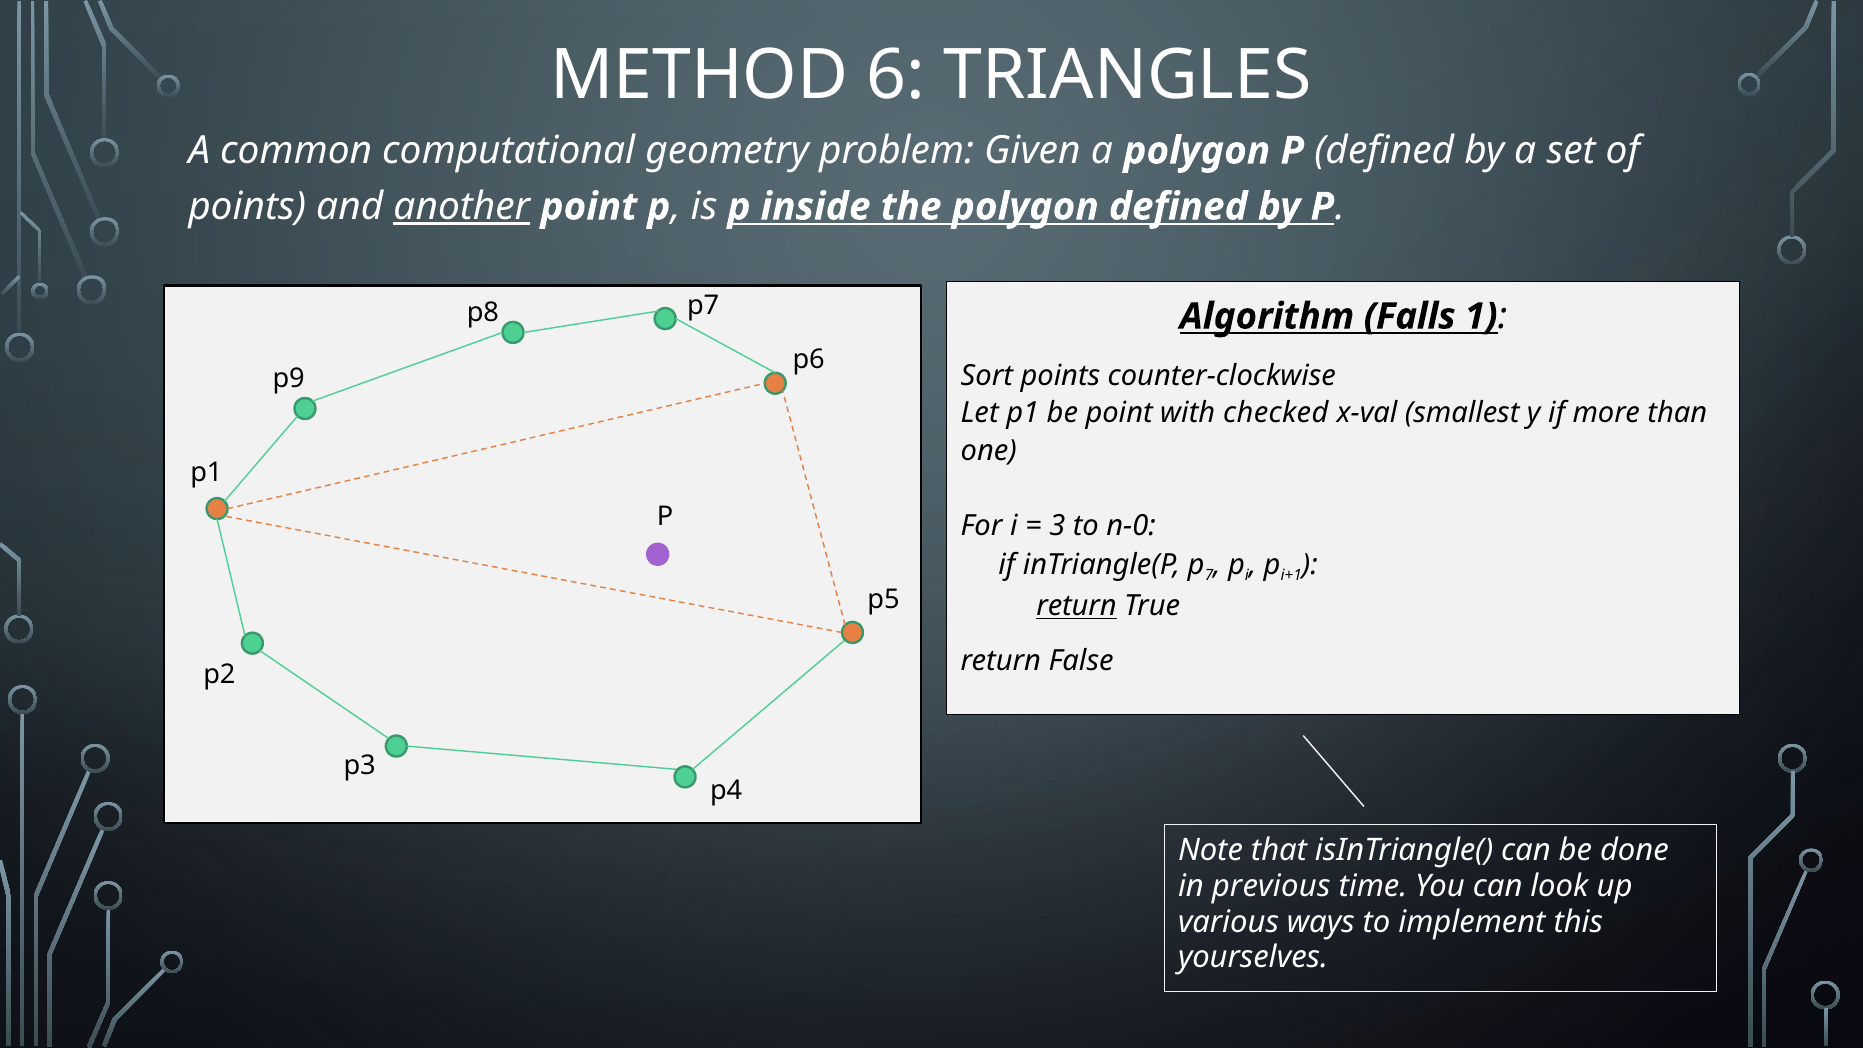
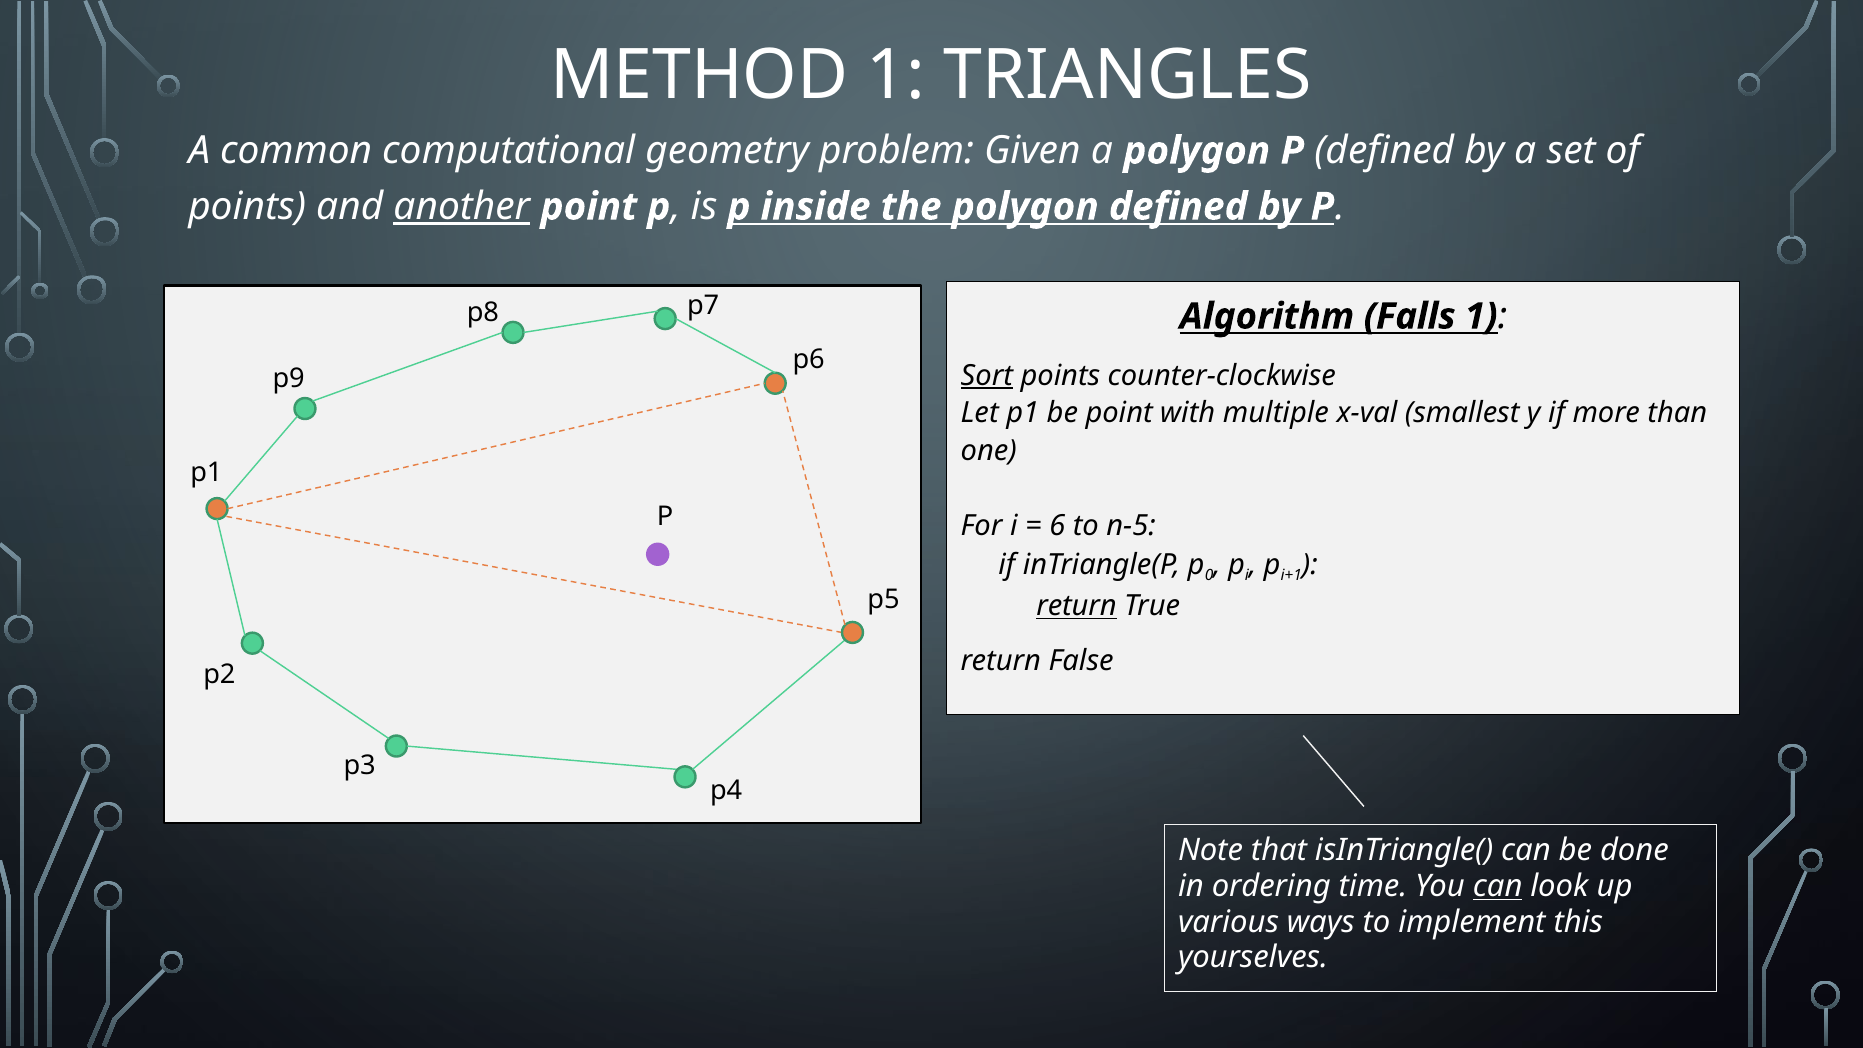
METHOD 6: 6 -> 1 (896, 76)
Sort underline: none -> present (987, 376)
checked: checked -> multiple (1276, 413)
3: 3 -> 6 (1057, 526)
n-0: n-0 -> n-5 (1131, 526)
7: 7 -> 0 (1209, 576)
previous: previous -> ordering (1271, 886)
can underline: none -> present (1498, 886)
